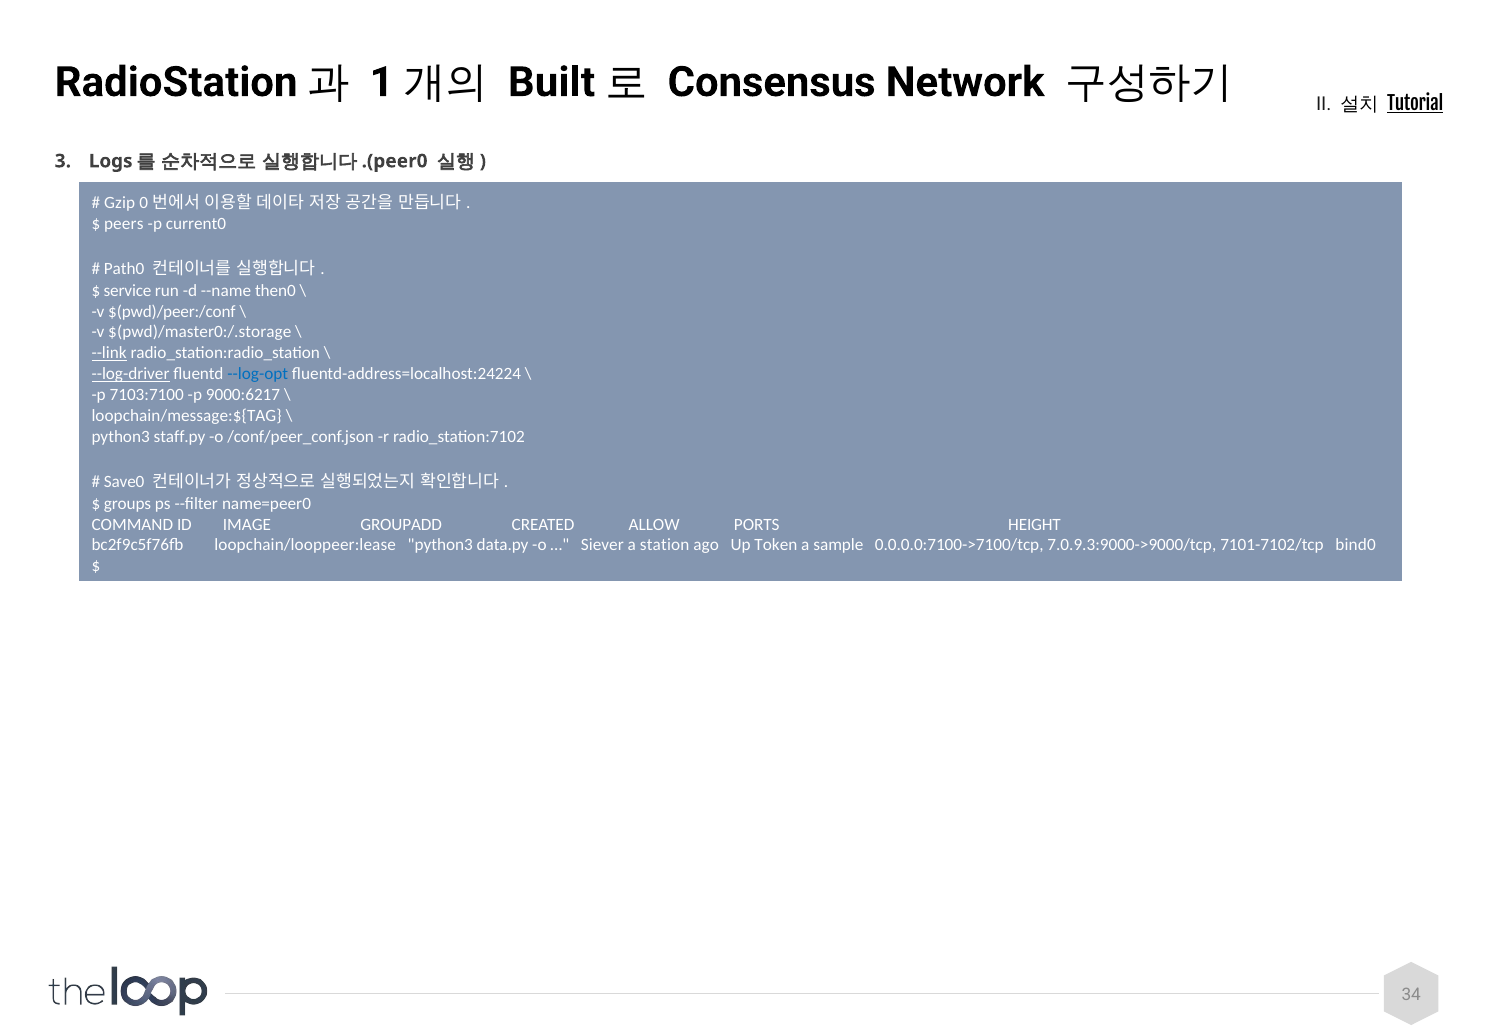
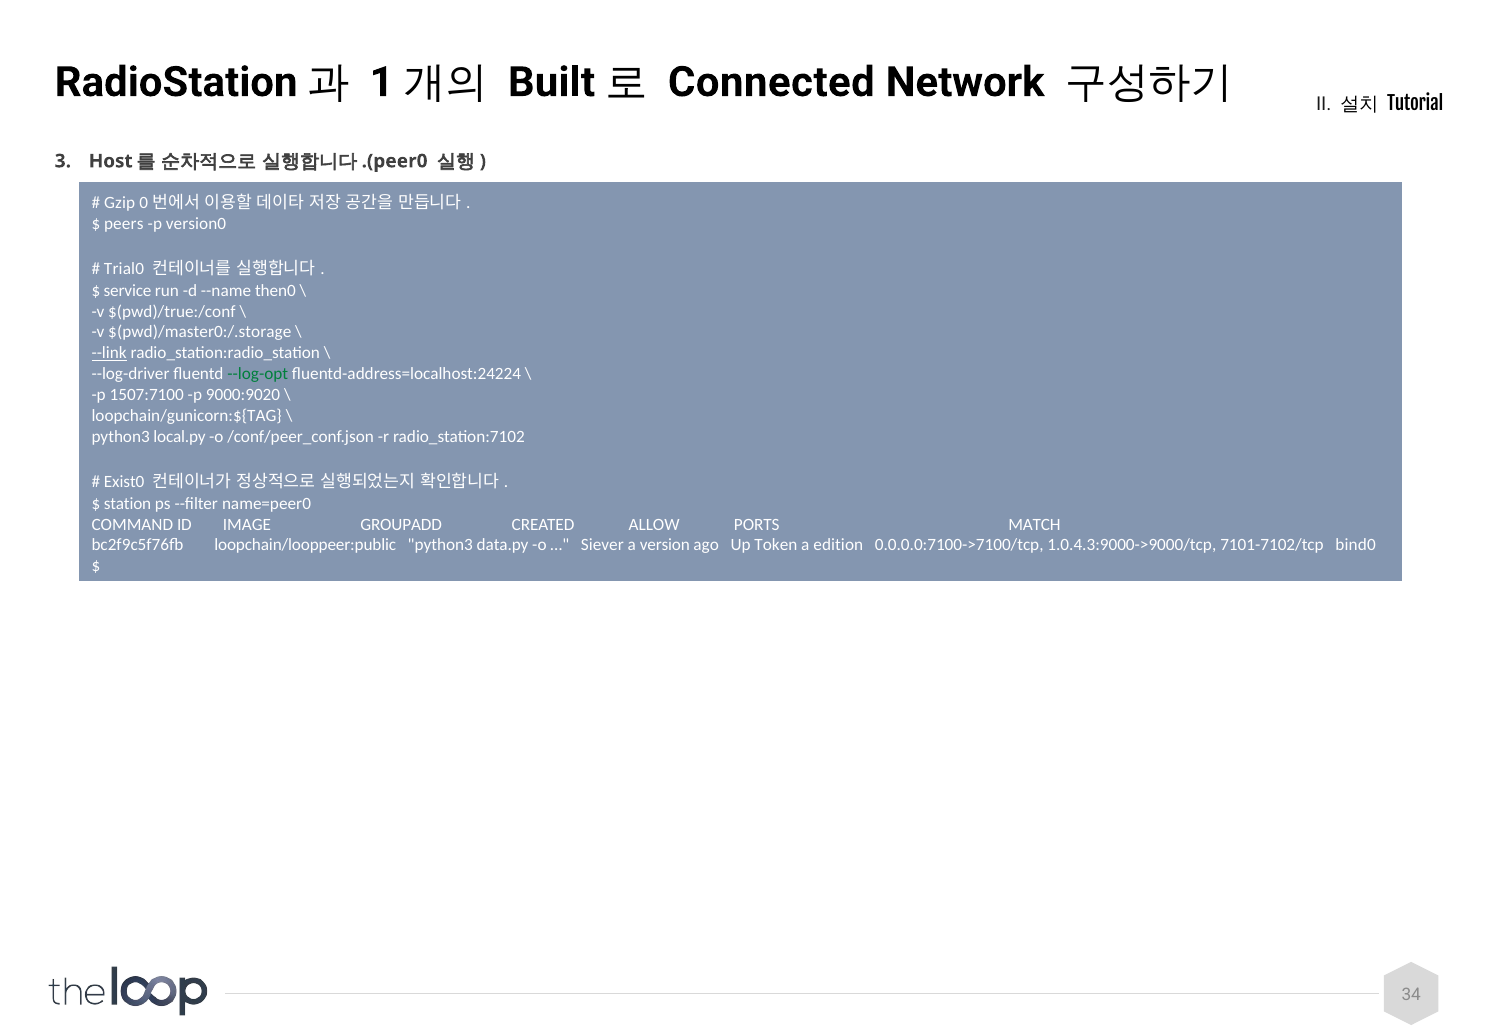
Consensus: Consensus -> Connected (771, 82)
Tutorial underline: present -> none (1415, 104)
Logs: Logs -> Host (111, 161)
current0: current0 -> version0 (196, 224)
Path0: Path0 -> Trial0 (124, 269)
$(pwd)/peer:/conf: $(pwd)/peer:/conf -> $(pwd)/true:/conf (172, 312)
--log-driver underline: present -> none (131, 374)
--log-opt colour: blue -> green (258, 374)
7103:7100: 7103:7100 -> 1507:7100 (147, 395)
9000:6217: 9000:6217 -> 9000:9020 (243, 395)
loopchain/message:${TAG: loopchain/message:${TAG -> loopchain/gunicorn:${TAG (187, 416)
staff.py: staff.py -> local.py (180, 437)
Save0: Save0 -> Exist0 (124, 482)
groups: groups -> station (128, 504)
HEIGHT: HEIGHT -> MATCH (1034, 525)
loopchain/looppeer:lease: loopchain/looppeer:lease -> loopchain/looppeer:public (305, 545)
station: station -> version (665, 545)
sample: sample -> edition (838, 545)
7.0.9.3:9000->9000/tcp: 7.0.9.3:9000->9000/tcp -> 1.0.4.3:9000->9000/tcp (1132, 545)
